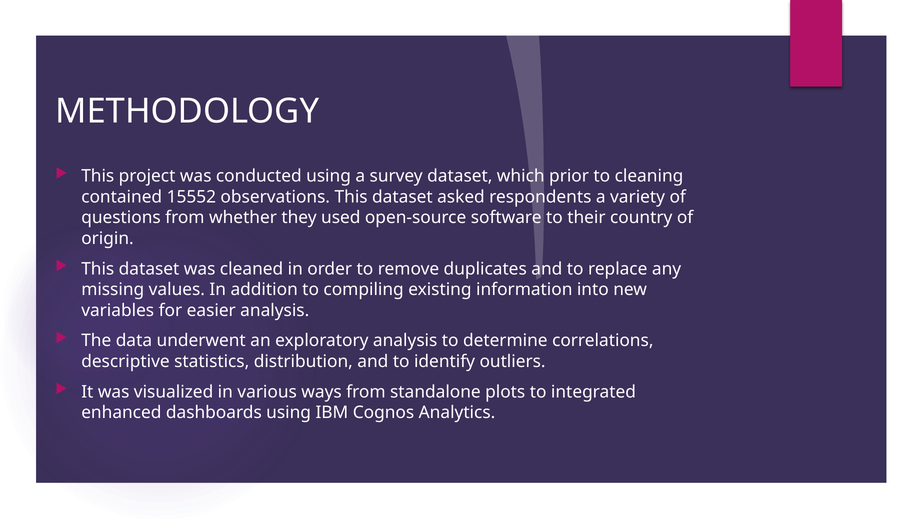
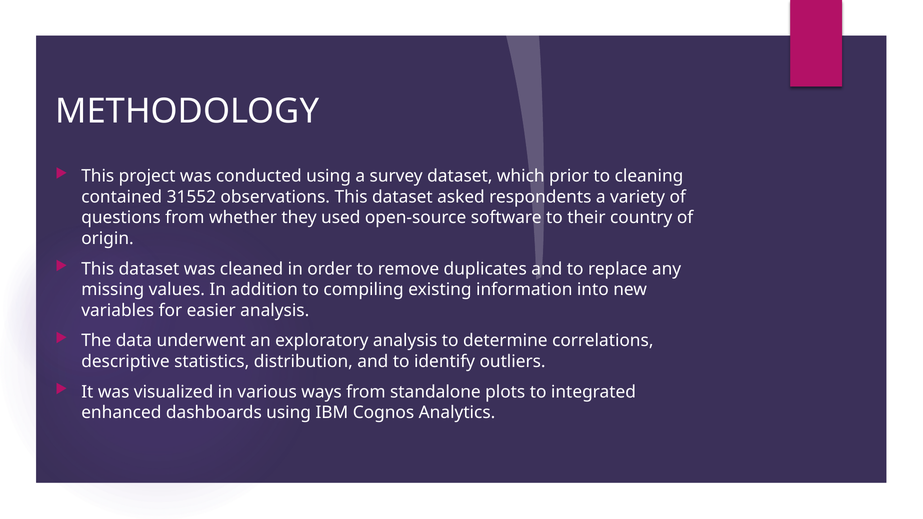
15552: 15552 -> 31552 (191, 197)
